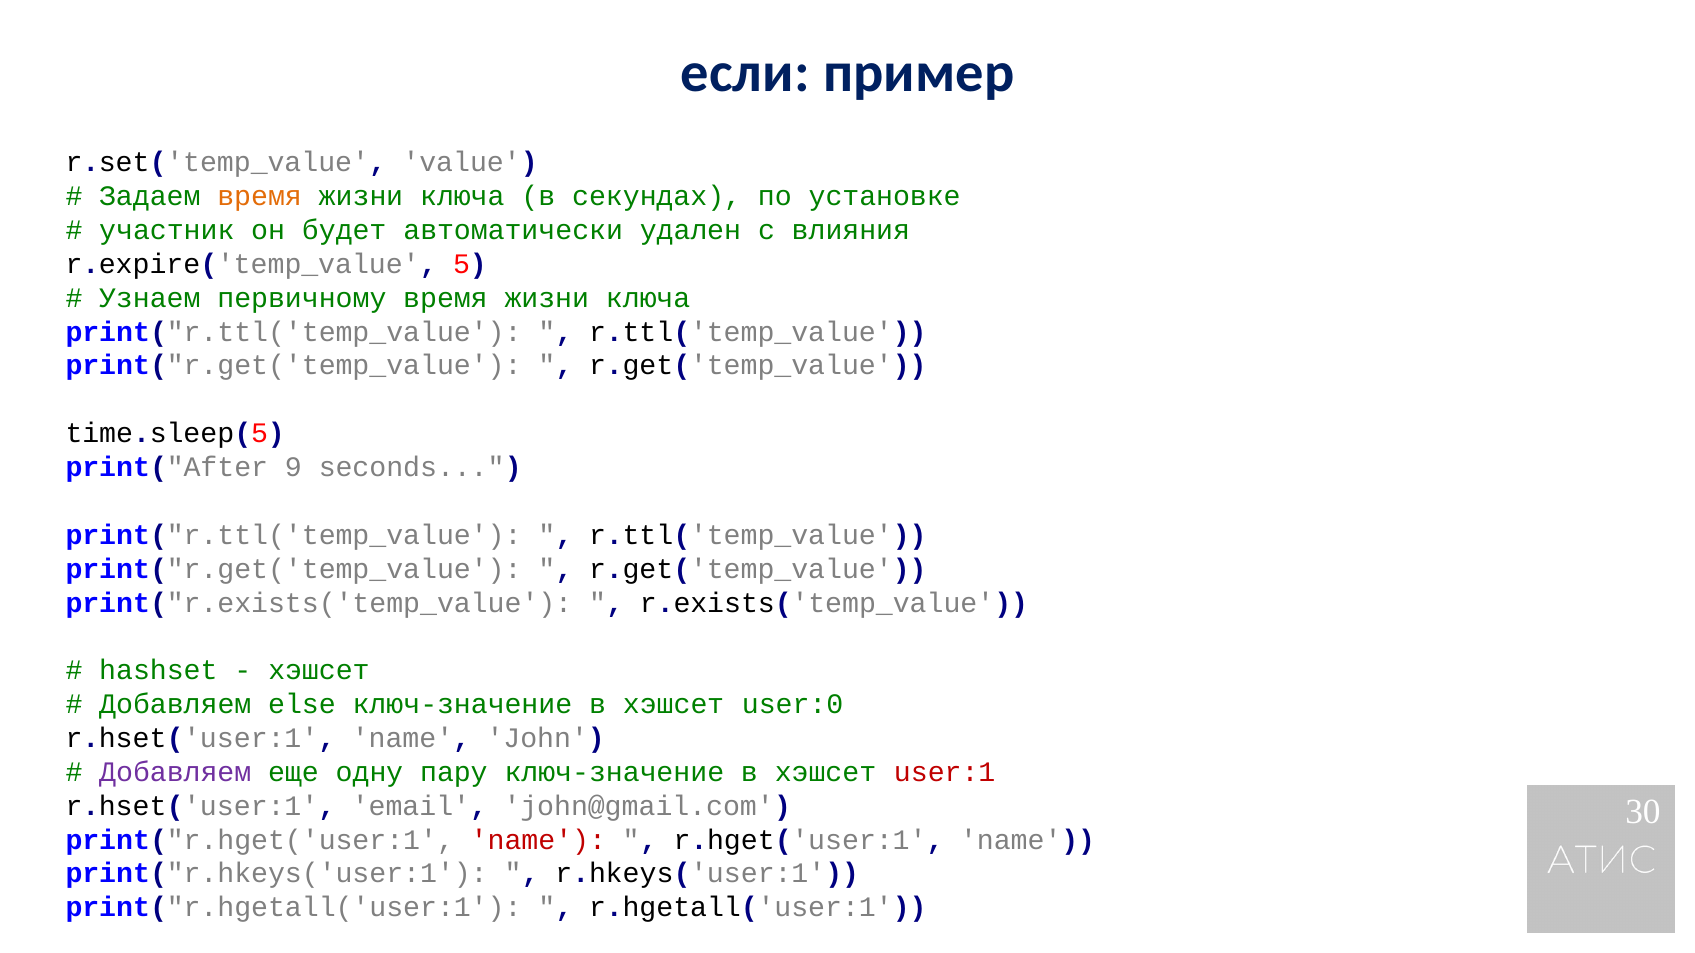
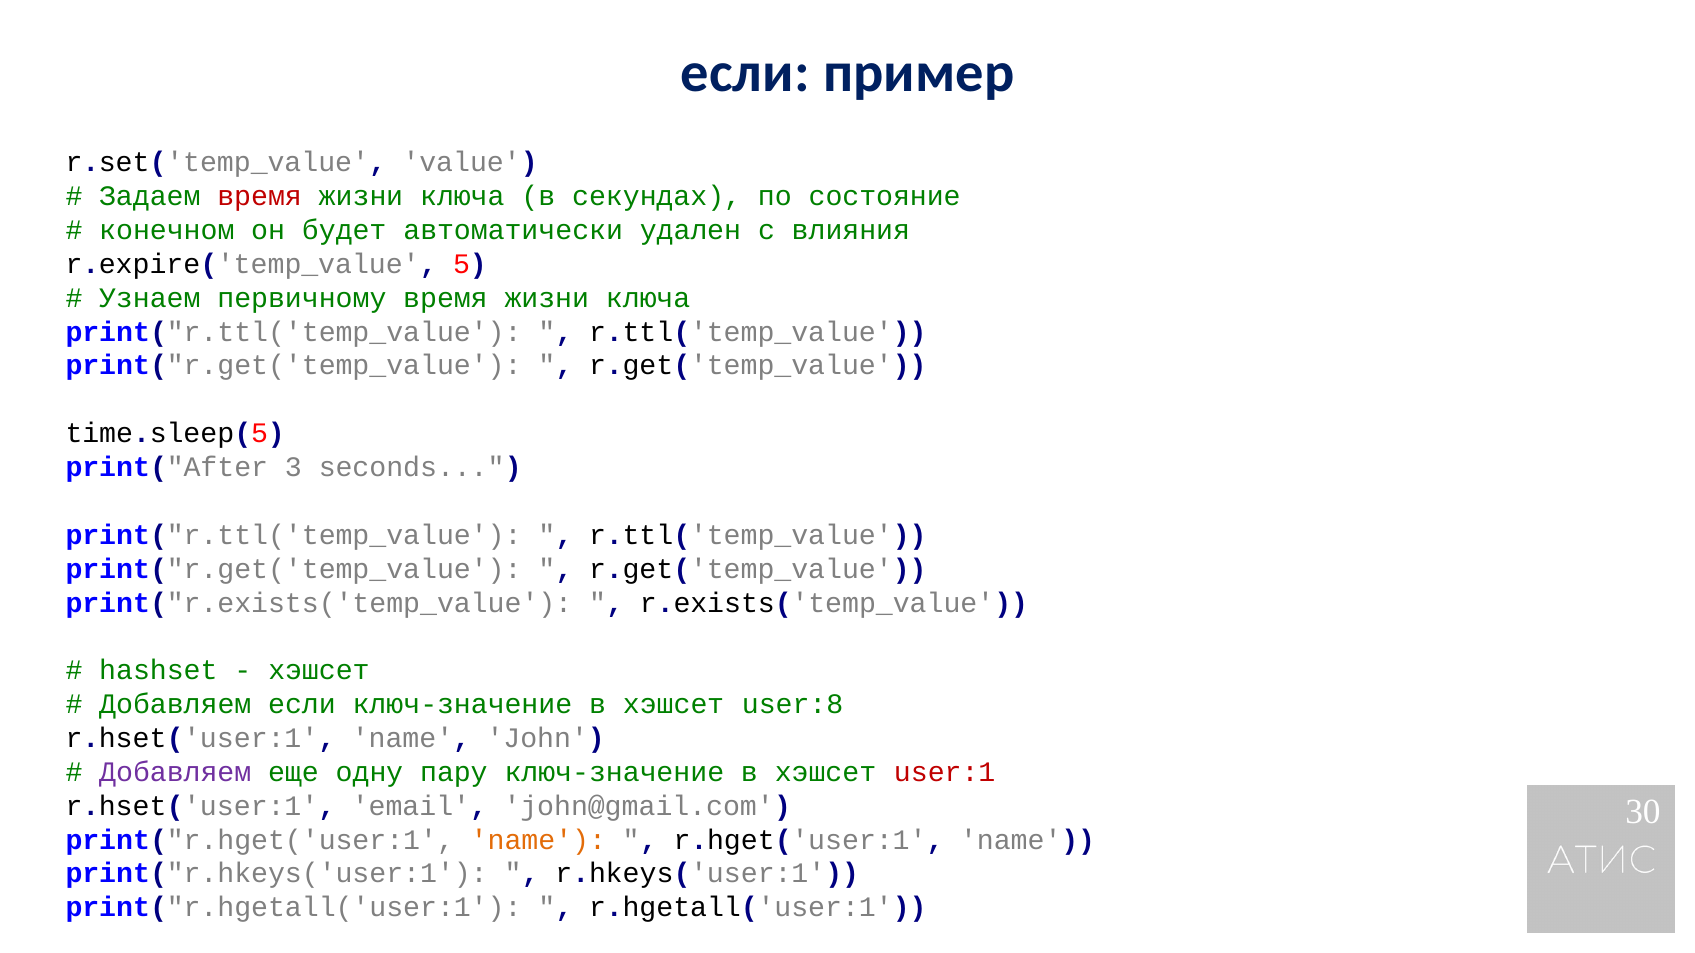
время colour: orange -> red (260, 196)
установке: установке -> состояние (885, 196)
участник: участник -> конечном (167, 230)
9: 9 -> 3 (293, 467)
Добавляем else: else -> если (302, 705)
user:0: user:0 -> user:8 (793, 705)
name colour: red -> orange (538, 840)
